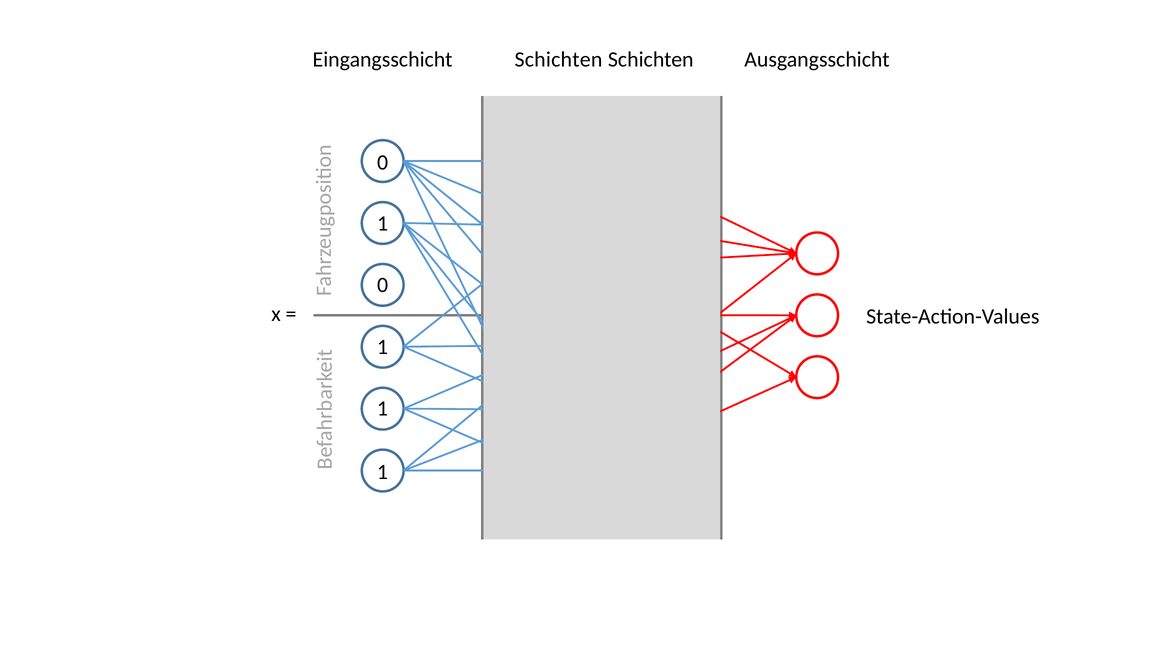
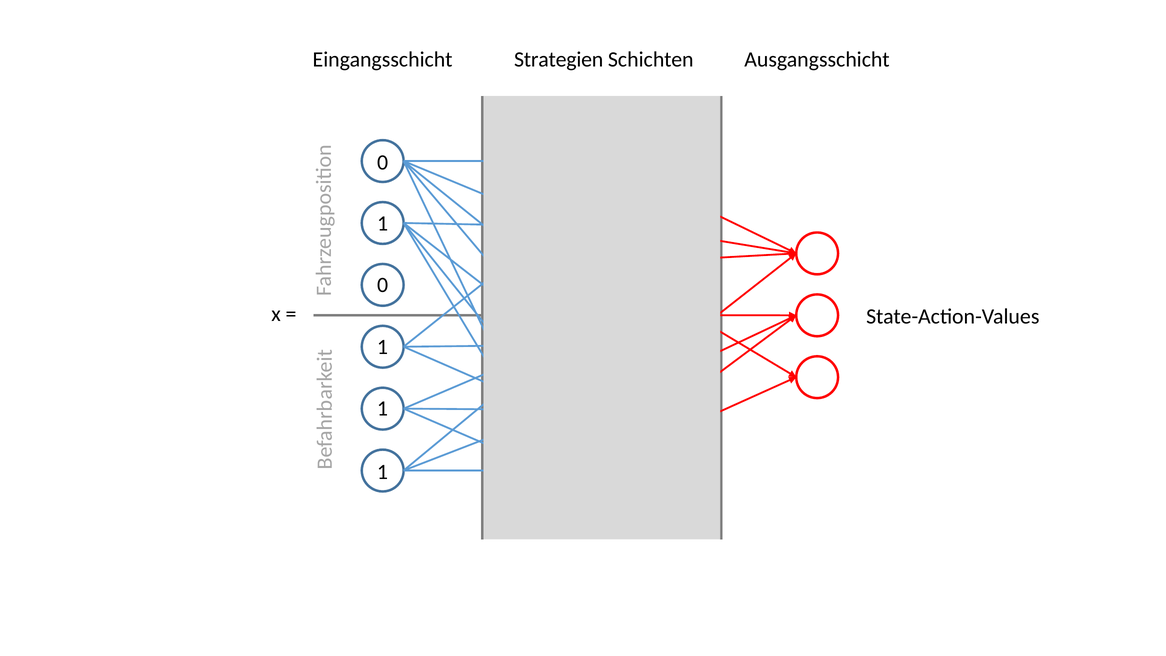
Eingangsschicht Schichten: Schichten -> Strategien (559, 59)
